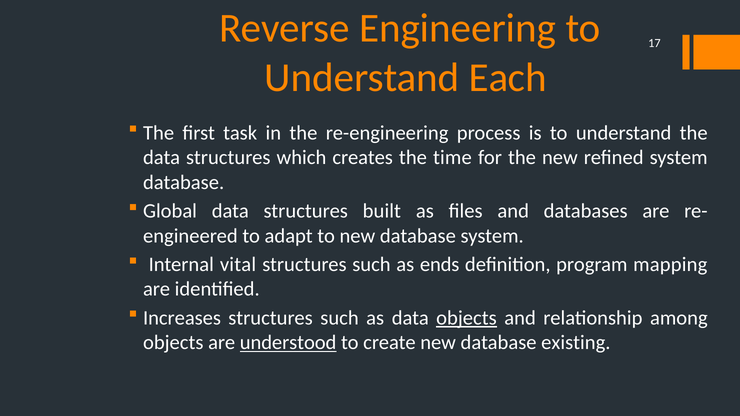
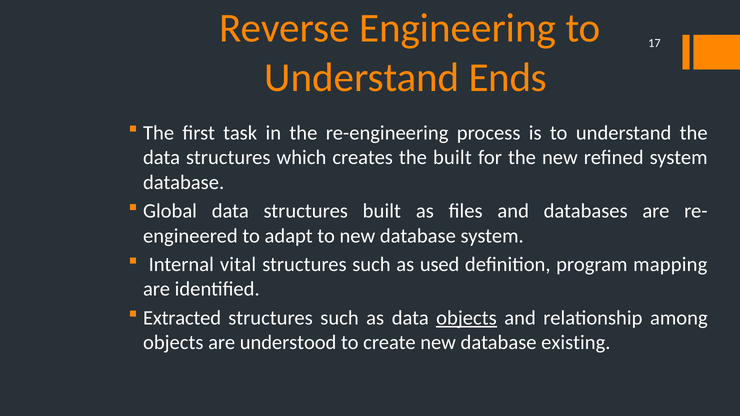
Each: Each -> Ends (508, 78)
the time: time -> built (452, 158)
ends: ends -> used (440, 265)
Increases: Increases -> Extracted (182, 318)
understood underline: present -> none (288, 343)
